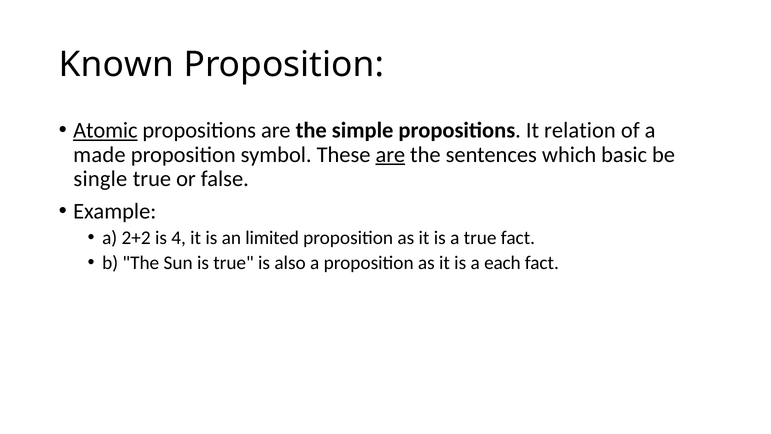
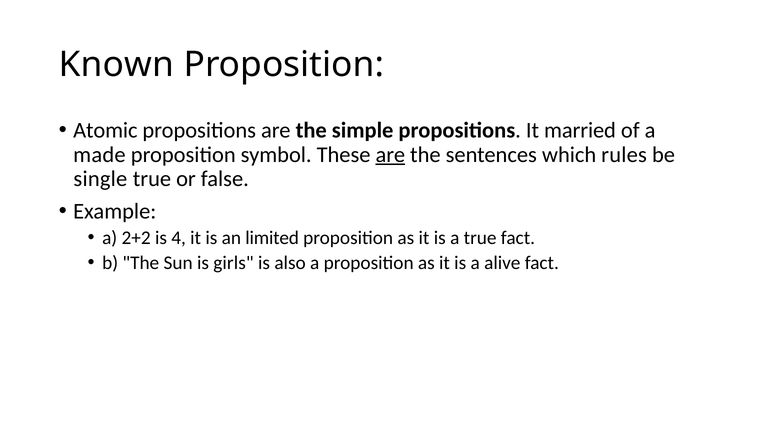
Atomic underline: present -> none (105, 130)
relation: relation -> married (580, 130)
basic: basic -> rules (624, 155)
is true: true -> girls (233, 262)
each: each -> alive (502, 262)
